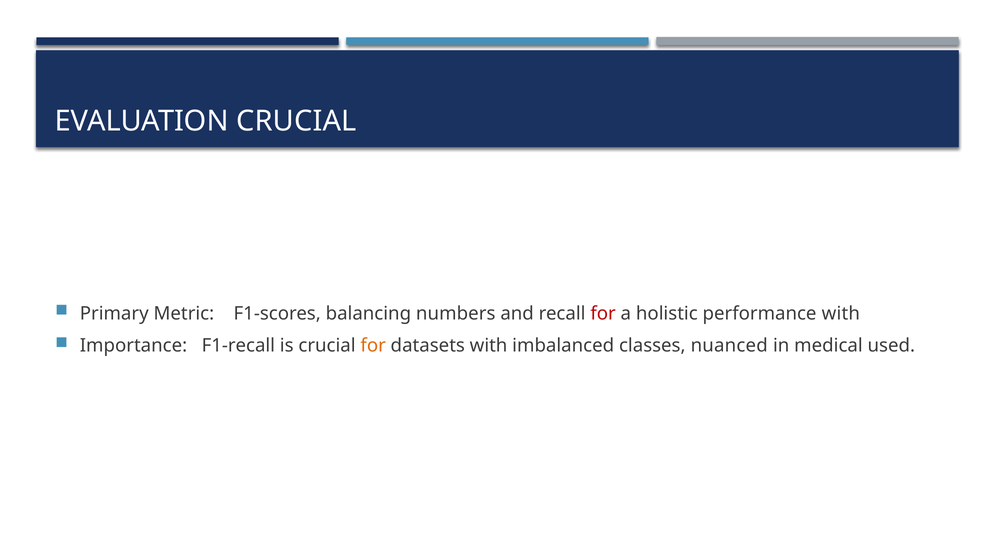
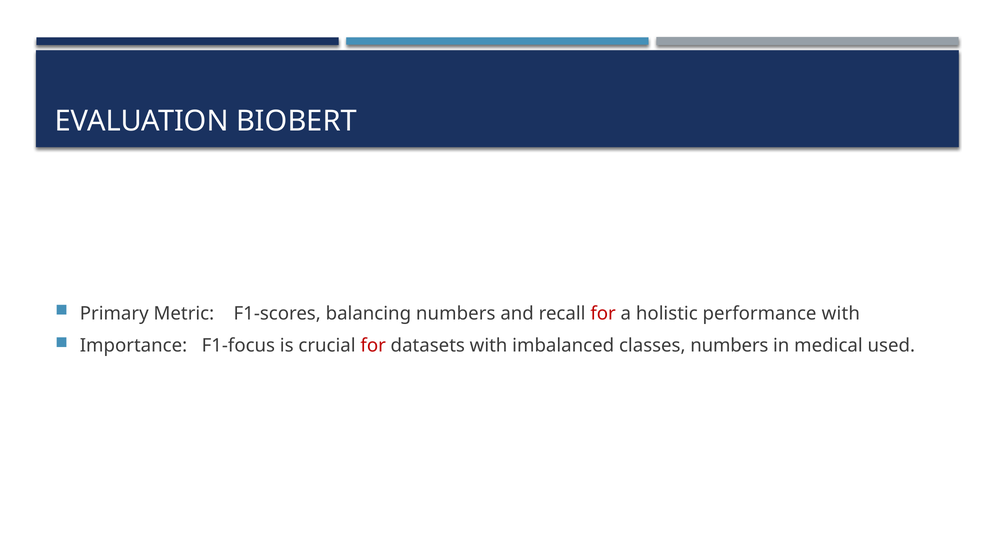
EVALUATION CRUCIAL: CRUCIAL -> BIOBERT (296, 121)
F1-recall: F1-recall -> F1-focus (238, 346)
for colour: orange -> red (373, 346)
classes nuanced: nuanced -> numbers (729, 346)
